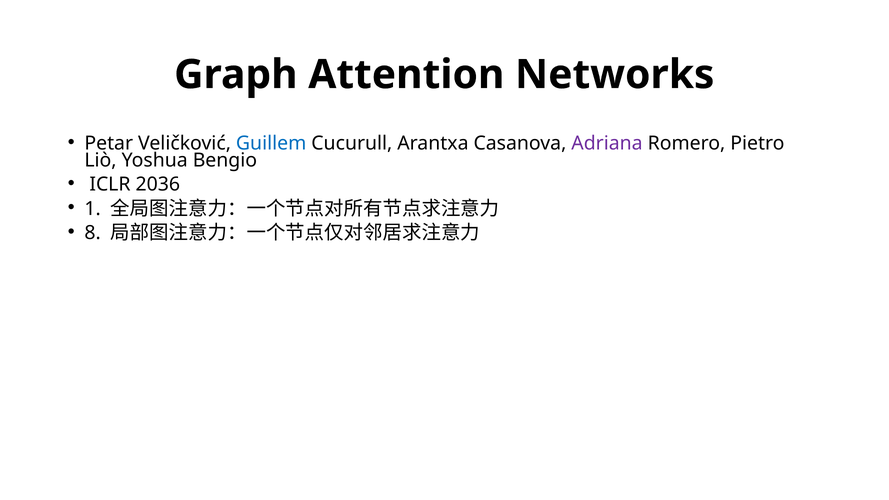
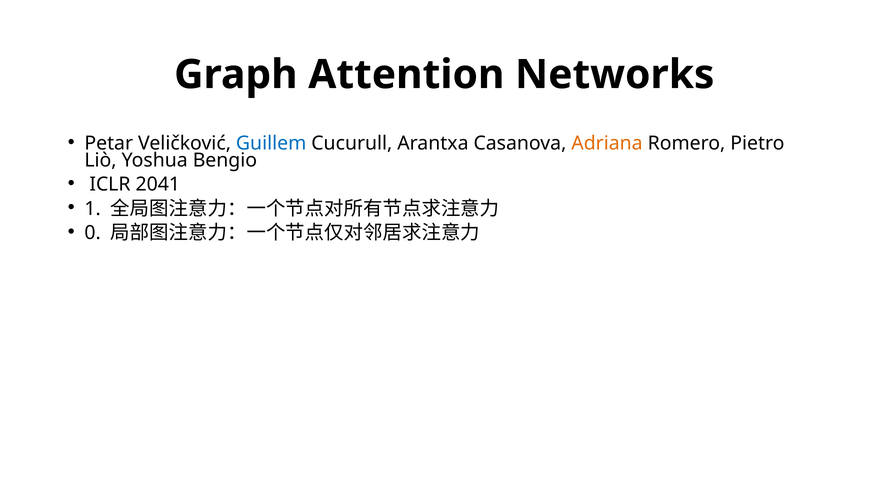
Adriana colour: purple -> orange (607, 143)
2036: 2036 -> 2041 (158, 184)
8: 8 -> 0 (93, 233)
